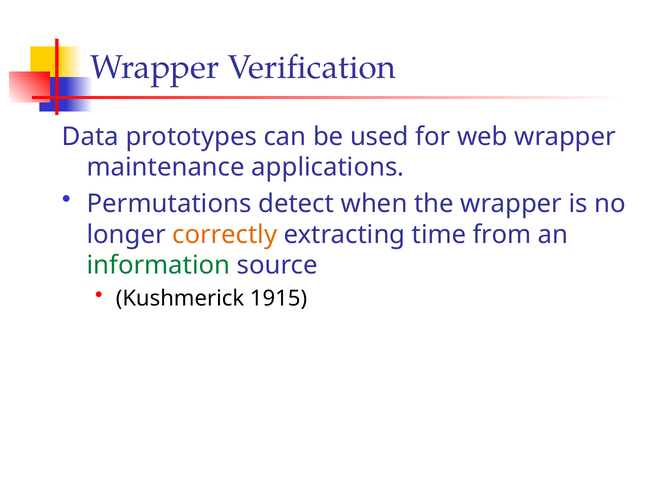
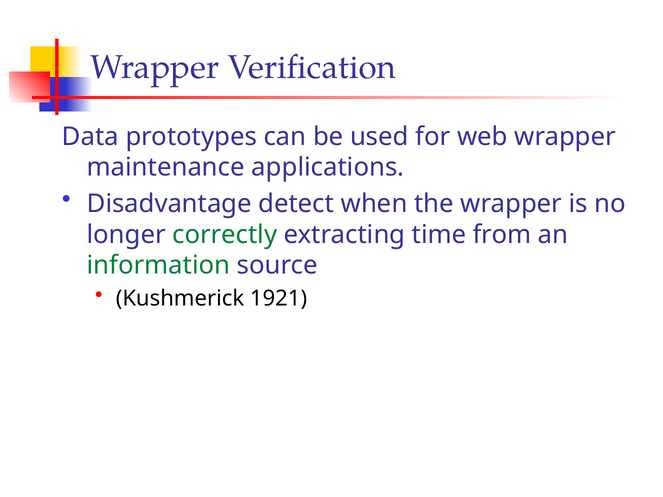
Permutations: Permutations -> Disadvantage (169, 204)
correctly colour: orange -> green (225, 235)
1915: 1915 -> 1921 (279, 299)
